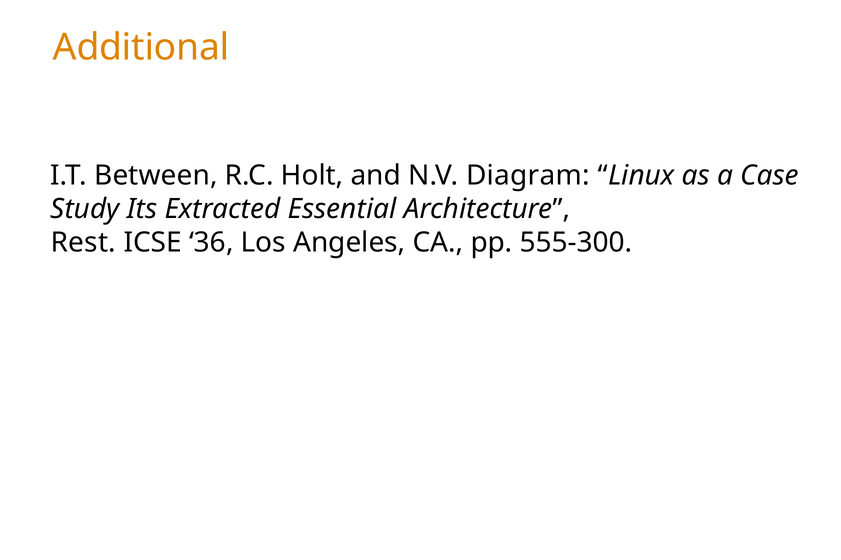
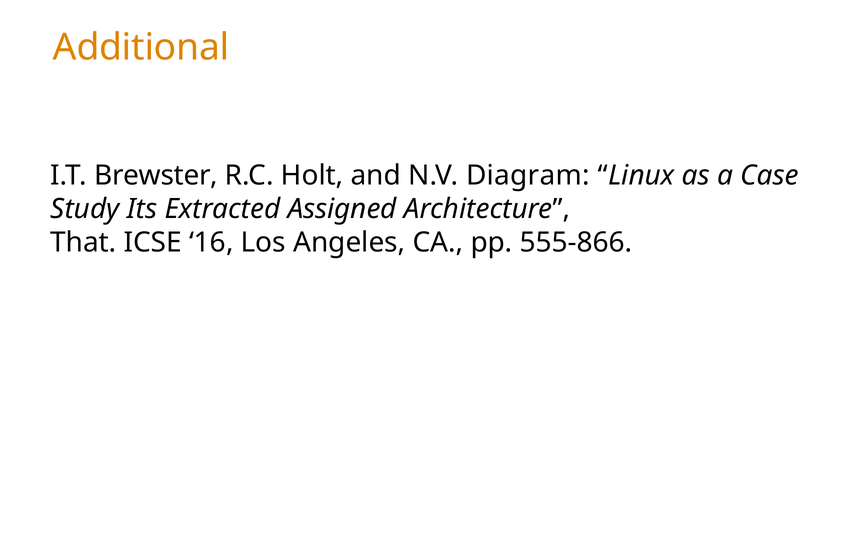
Between: Between -> Brewster (156, 176)
Essential: Essential -> Assigned (342, 209)
Rest: Rest -> That (83, 243)
36: 36 -> 16 (211, 243)
555-300: 555-300 -> 555-866 (576, 243)
